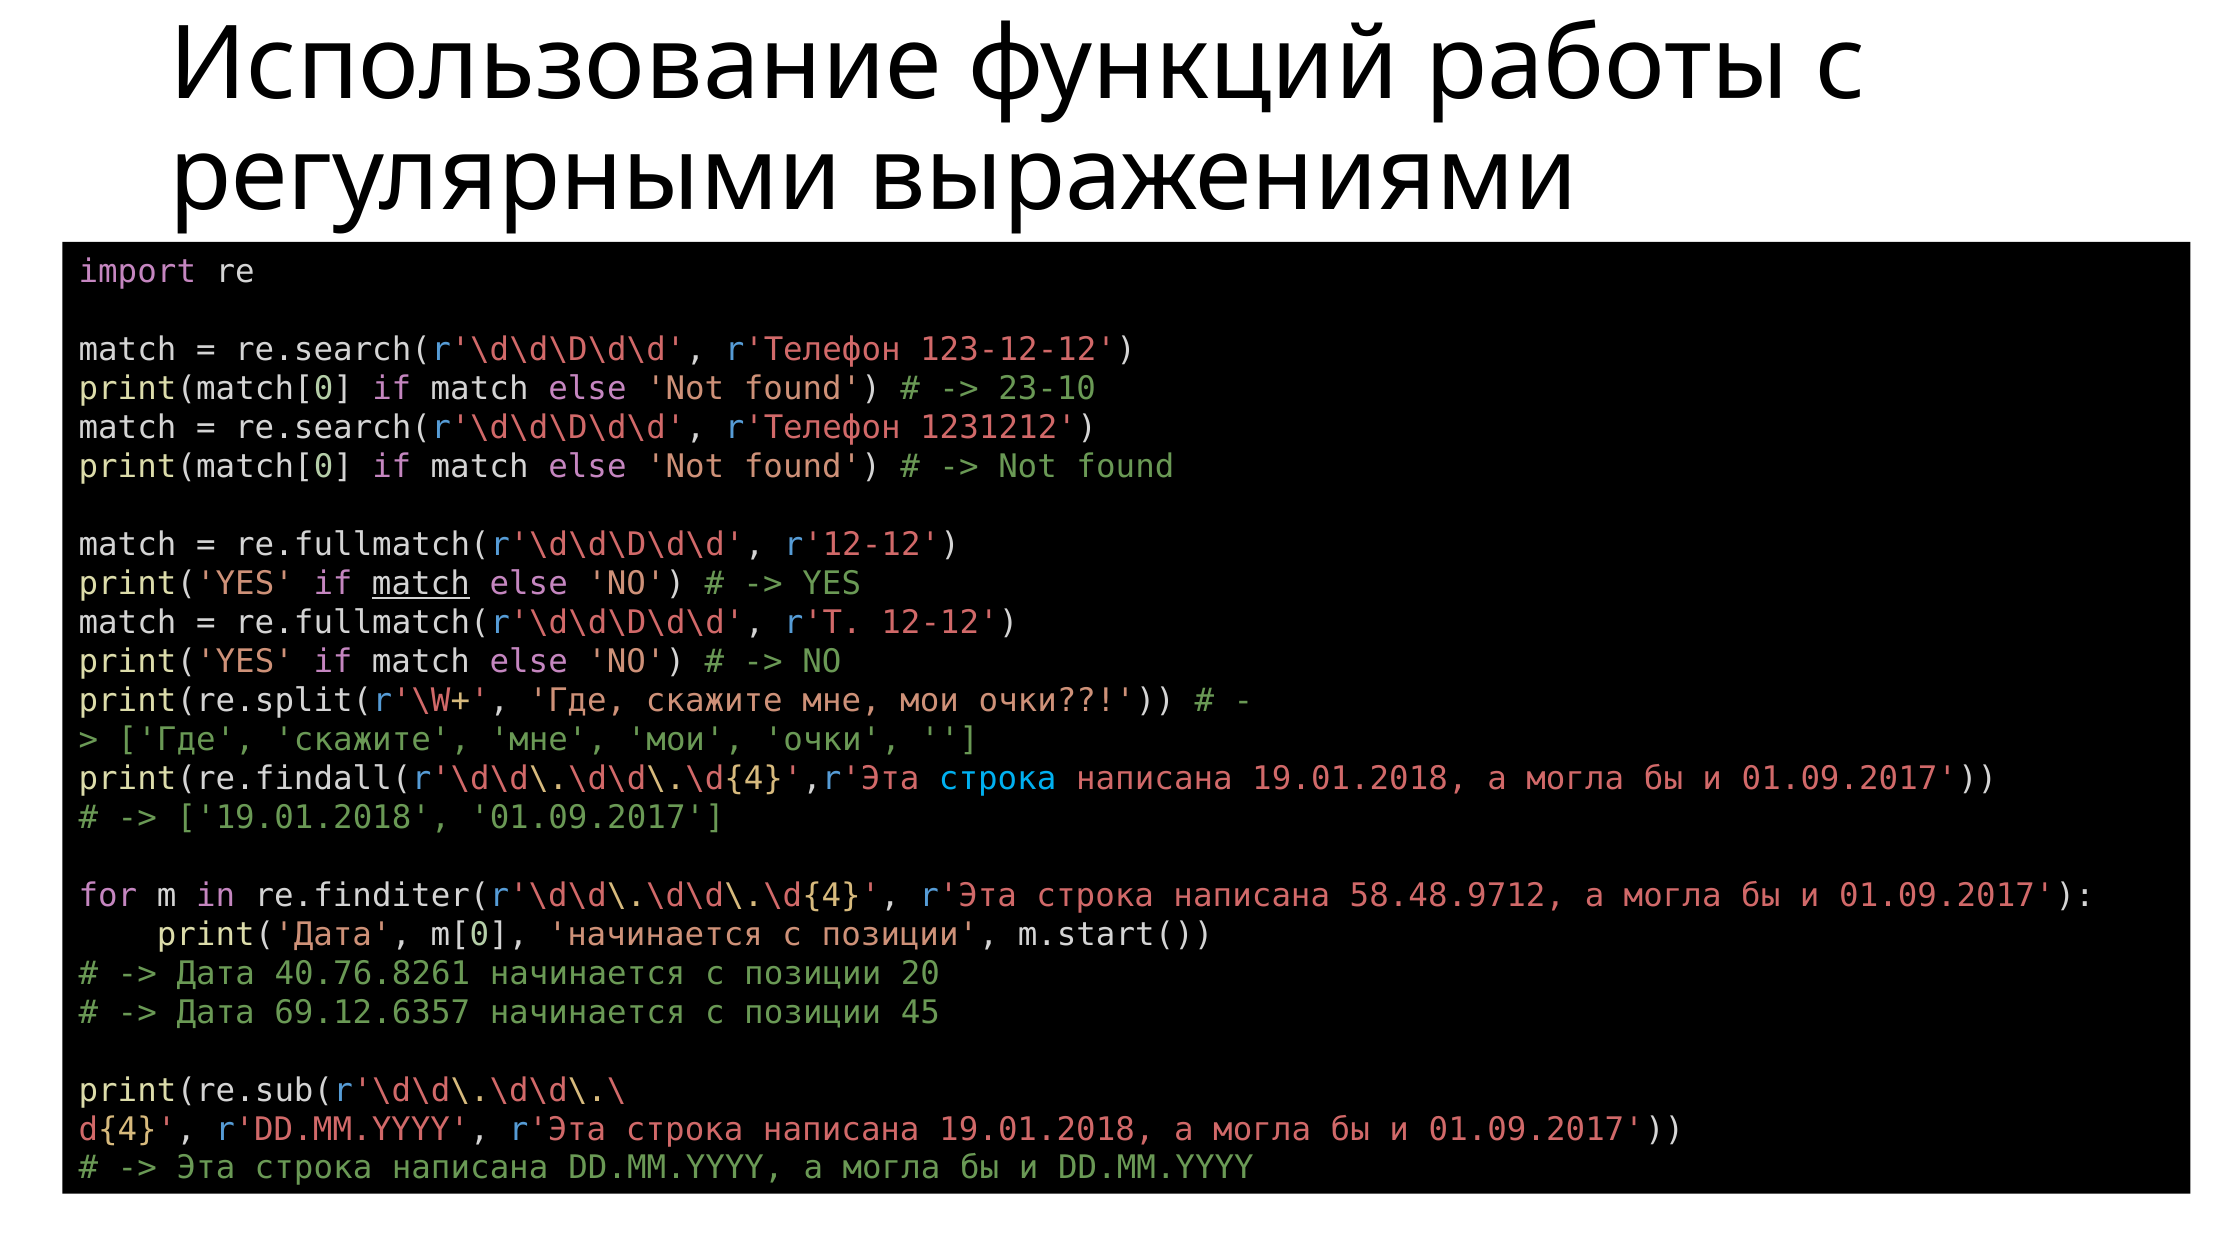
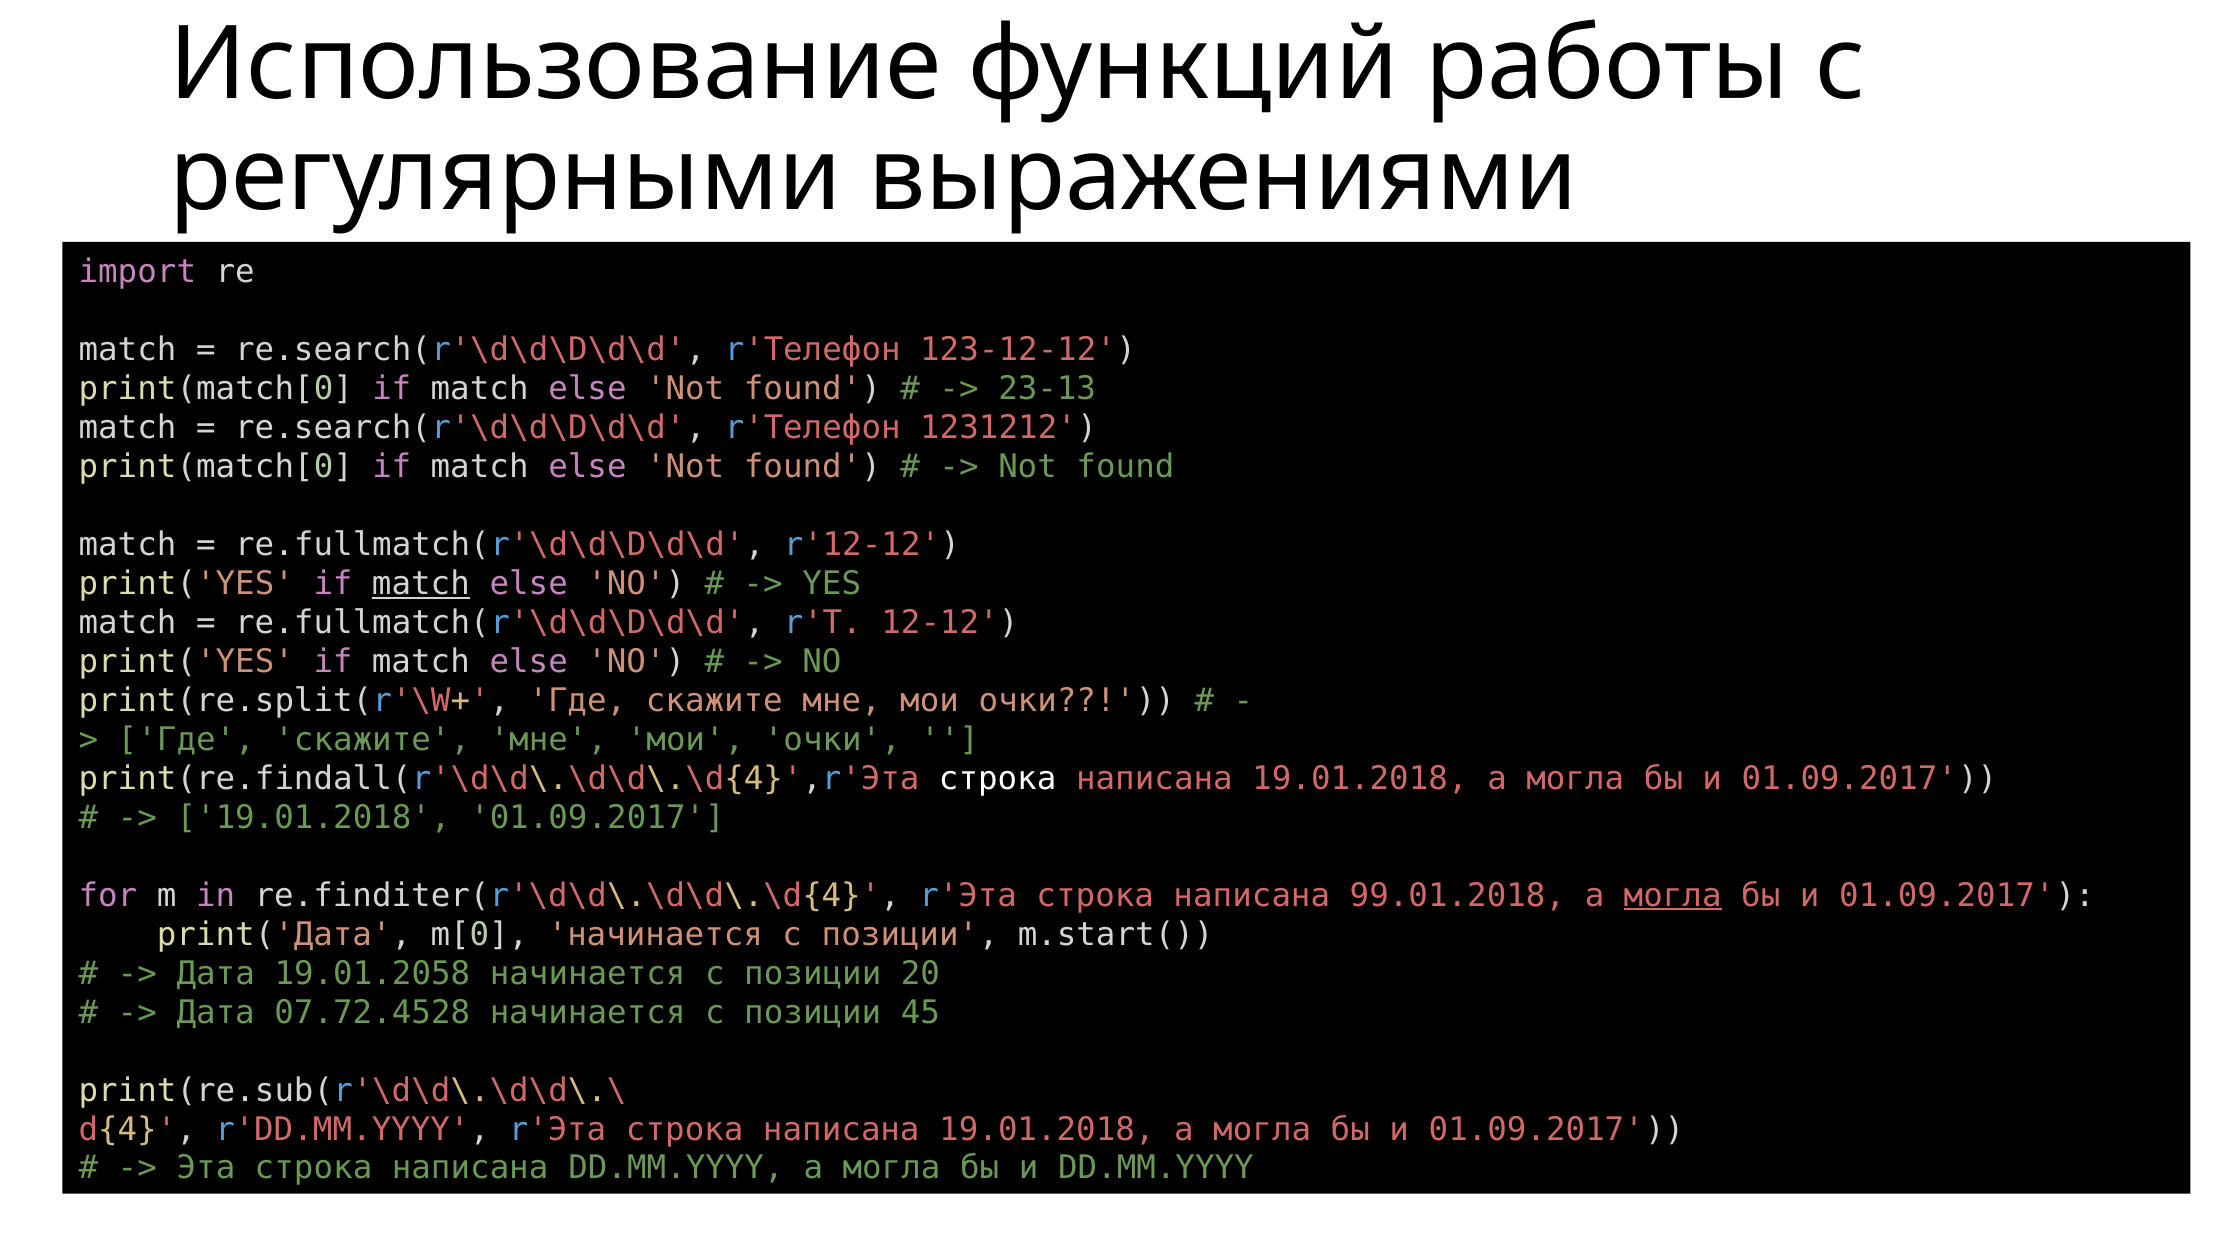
23-10: 23-10 -> 23-13 (1047, 389)
строка colour: light blue -> white (998, 779)
58.48.9712: 58.48.9712 -> 99.01.2018 (1457, 896)
могла underline: none -> present (1673, 896)
40.76.8261: 40.76.8261 -> 19.01.2058 (372, 973)
69.12.6357: 69.12.6357 -> 07.72.4528 (372, 1012)
